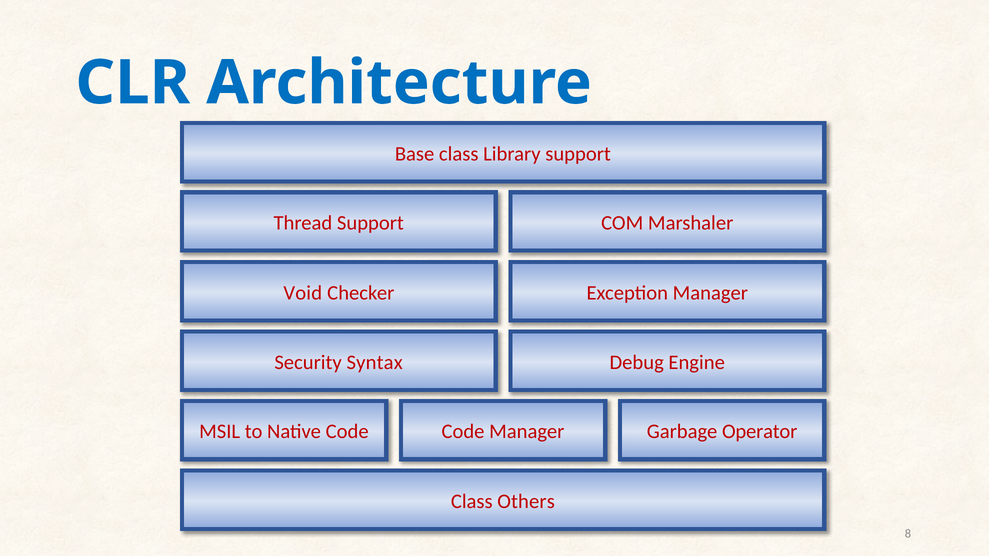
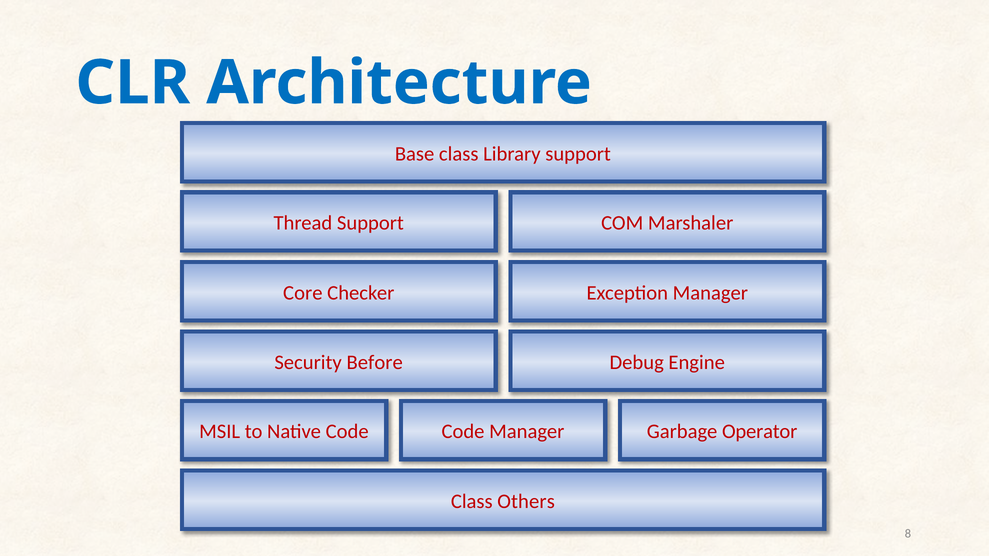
Void: Void -> Core (303, 293)
Syntax: Syntax -> Before (375, 362)
